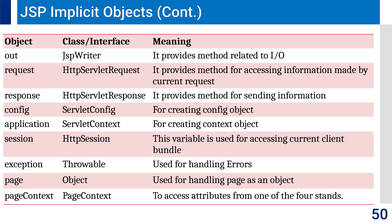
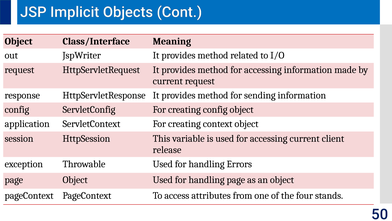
bundle: bundle -> release (167, 150)
